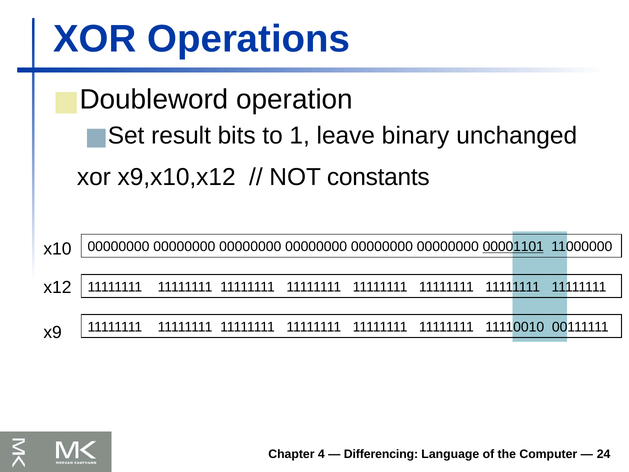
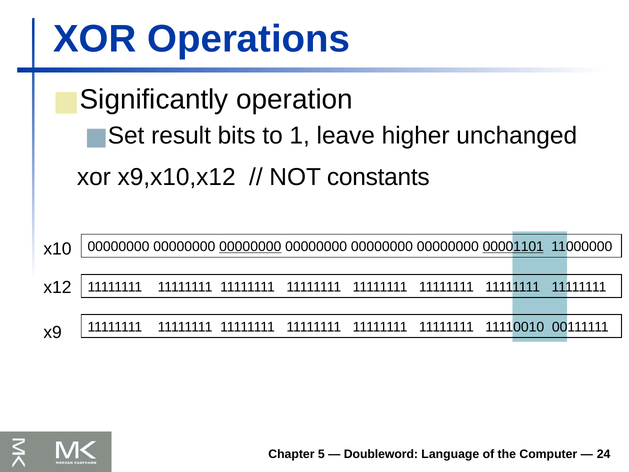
Doubleword: Doubleword -> Significantly (154, 99)
binary: binary -> higher (416, 135)
00000000 underline: none -> present (250, 247)
4: 4 -> 5 (321, 454)
Differencing: Differencing -> Doubleword (381, 454)
